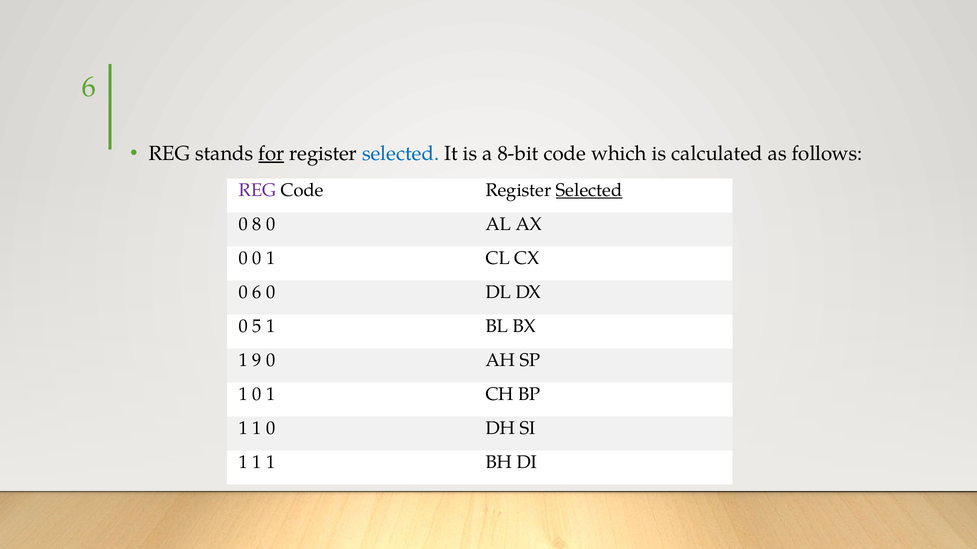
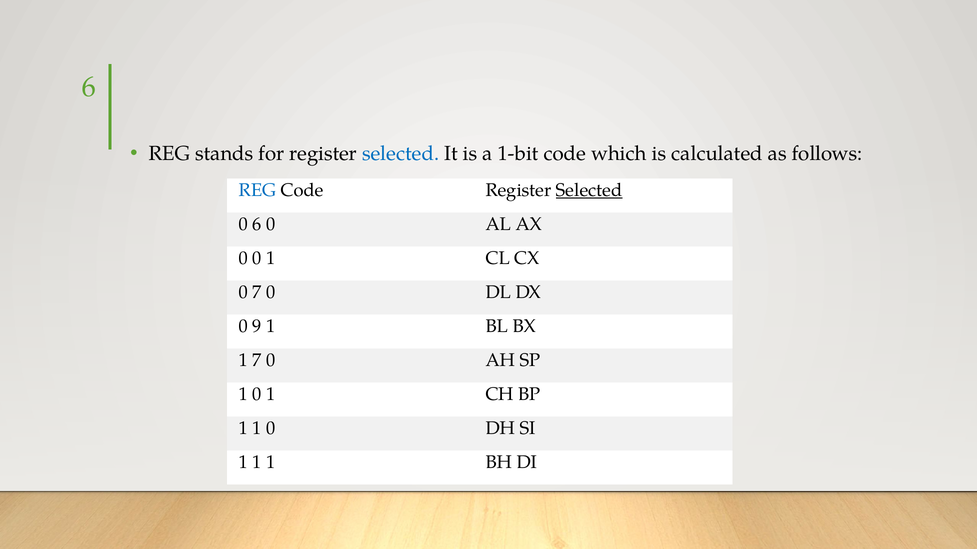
for underline: present -> none (271, 154)
8-bit: 8-bit -> 1-bit (518, 154)
REG colour: purple -> blue (258, 190)
0 8: 8 -> 6 (257, 224)
0 6: 6 -> 7 (257, 292)
5: 5 -> 9 (257, 326)
1 9: 9 -> 7 (257, 360)
